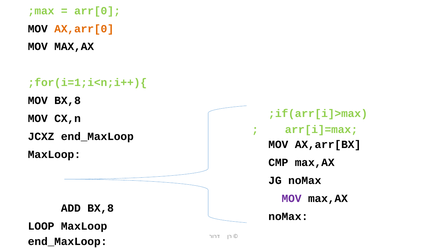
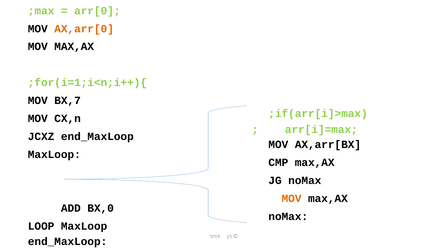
MOV BX,8: BX,8 -> BX,7 (68, 101)
MOV colour: purple -> orange (292, 199)
ADD BX,8: BX,8 -> BX,0 (101, 208)
